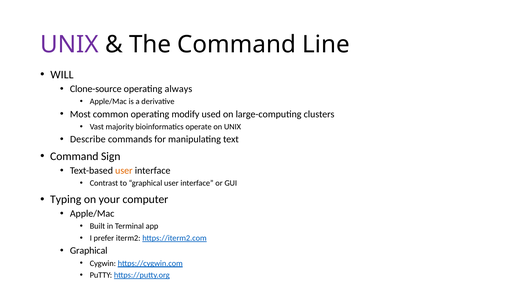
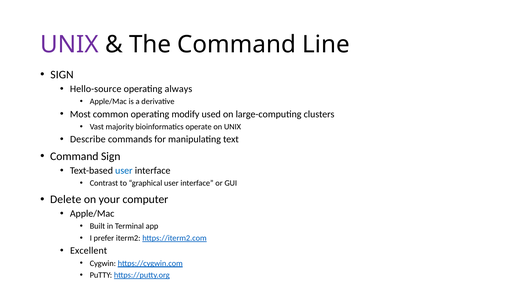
WILL: WILL -> SIGN (62, 75)
Clone-source: Clone-source -> Hello-source (96, 89)
user colour: orange -> blue (124, 171)
Typing: Typing -> Delete (66, 199)
Graphical: Graphical -> Excellent (89, 251)
